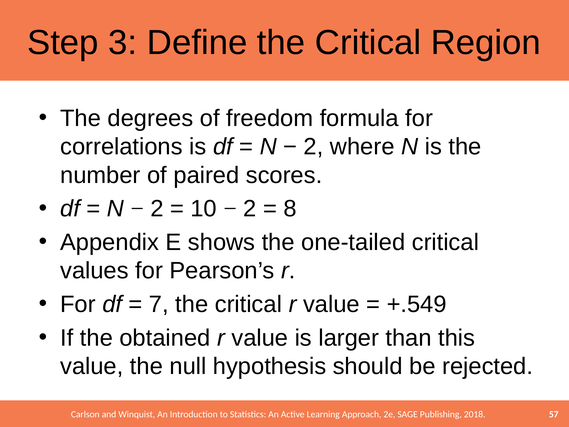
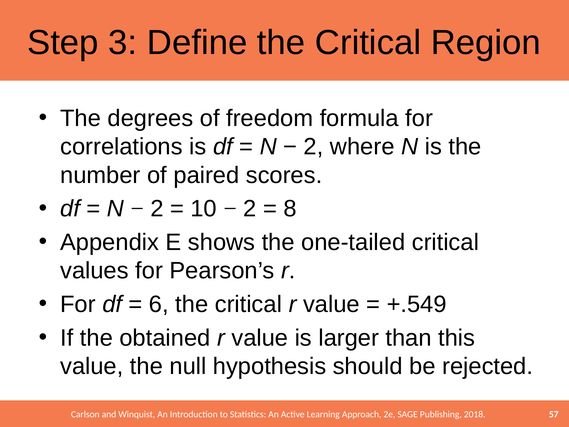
7: 7 -> 6 (159, 304)
